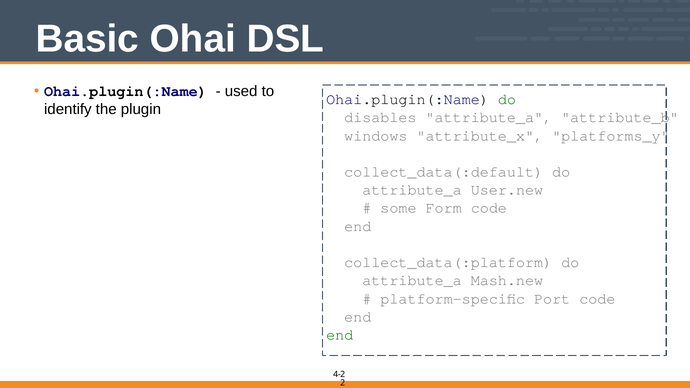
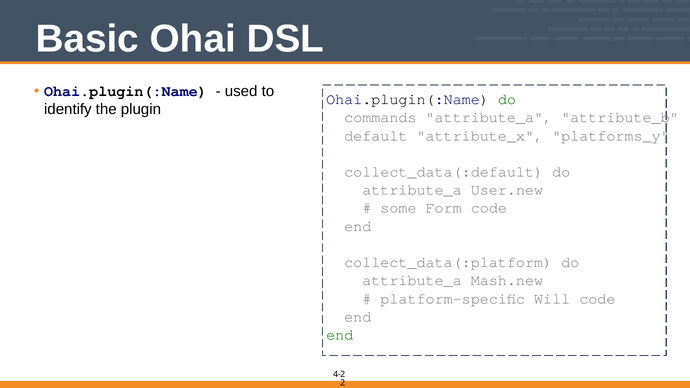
disables: disables -> commands (380, 117)
windows: windows -> default (376, 136)
Port: Port -> Will (552, 299)
